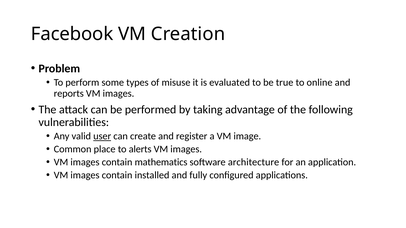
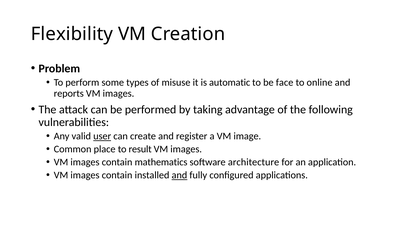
Facebook: Facebook -> Flexibility (72, 34)
evaluated: evaluated -> automatic (230, 83)
true: true -> face (285, 83)
alerts: alerts -> result (140, 149)
and underline: none -> present (179, 176)
